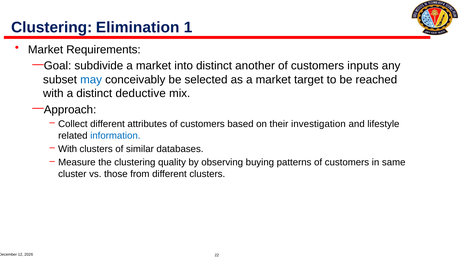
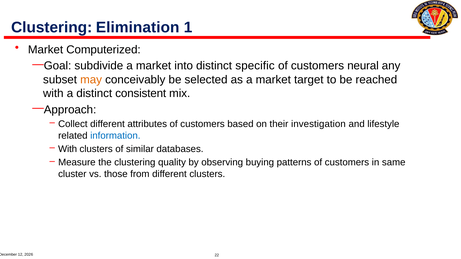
Requirements: Requirements -> Computerized (103, 50)
another: another -> specific (255, 66)
inputs: inputs -> neural (363, 66)
may colour: blue -> orange (91, 80)
deductive: deductive -> consistent (141, 94)
